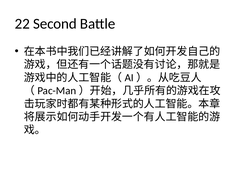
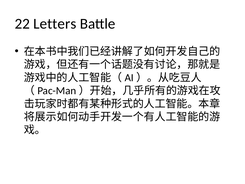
Second: Second -> Letters (55, 24)
